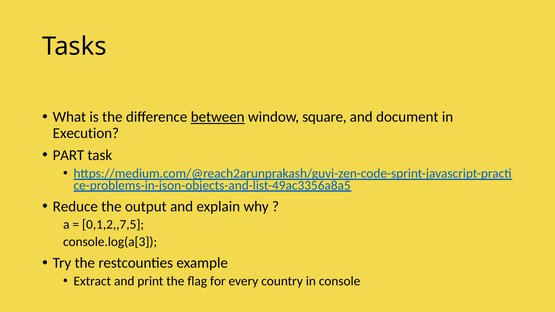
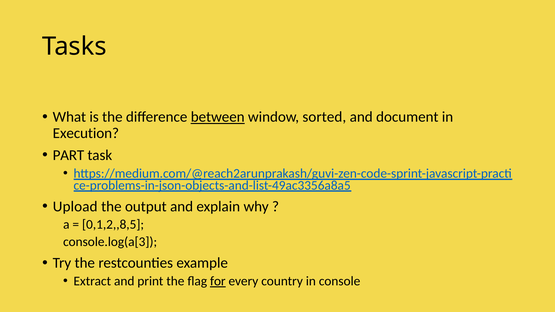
square: square -> sorted (324, 117)
Reduce: Reduce -> Upload (75, 207)
0,1,2,,7,5: 0,1,2,,7,5 -> 0,1,2,,8,5 (113, 225)
for underline: none -> present (218, 281)
